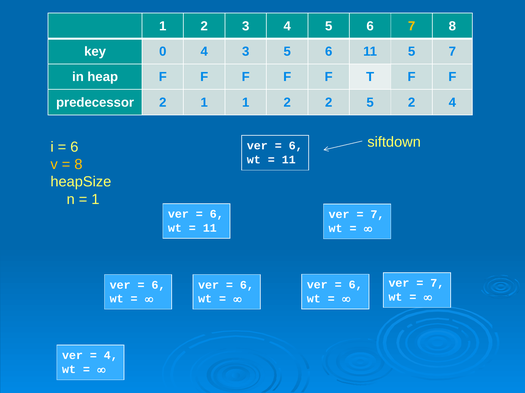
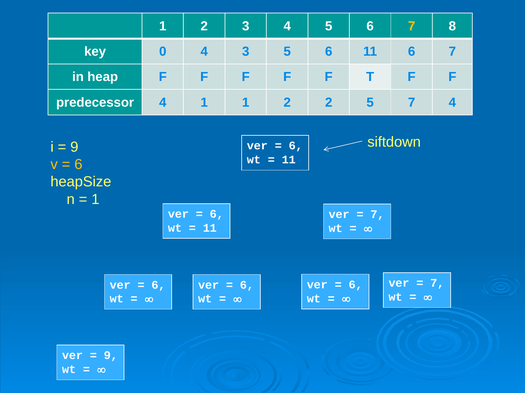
11 5: 5 -> 6 (412, 52)
predecessor 2: 2 -> 4 (163, 103)
5 2: 2 -> 7 (412, 103)
6: 6 -> 9 (74, 147)
8: 8 -> 6 (78, 165)
4: 4 -> 9 (111, 356)
